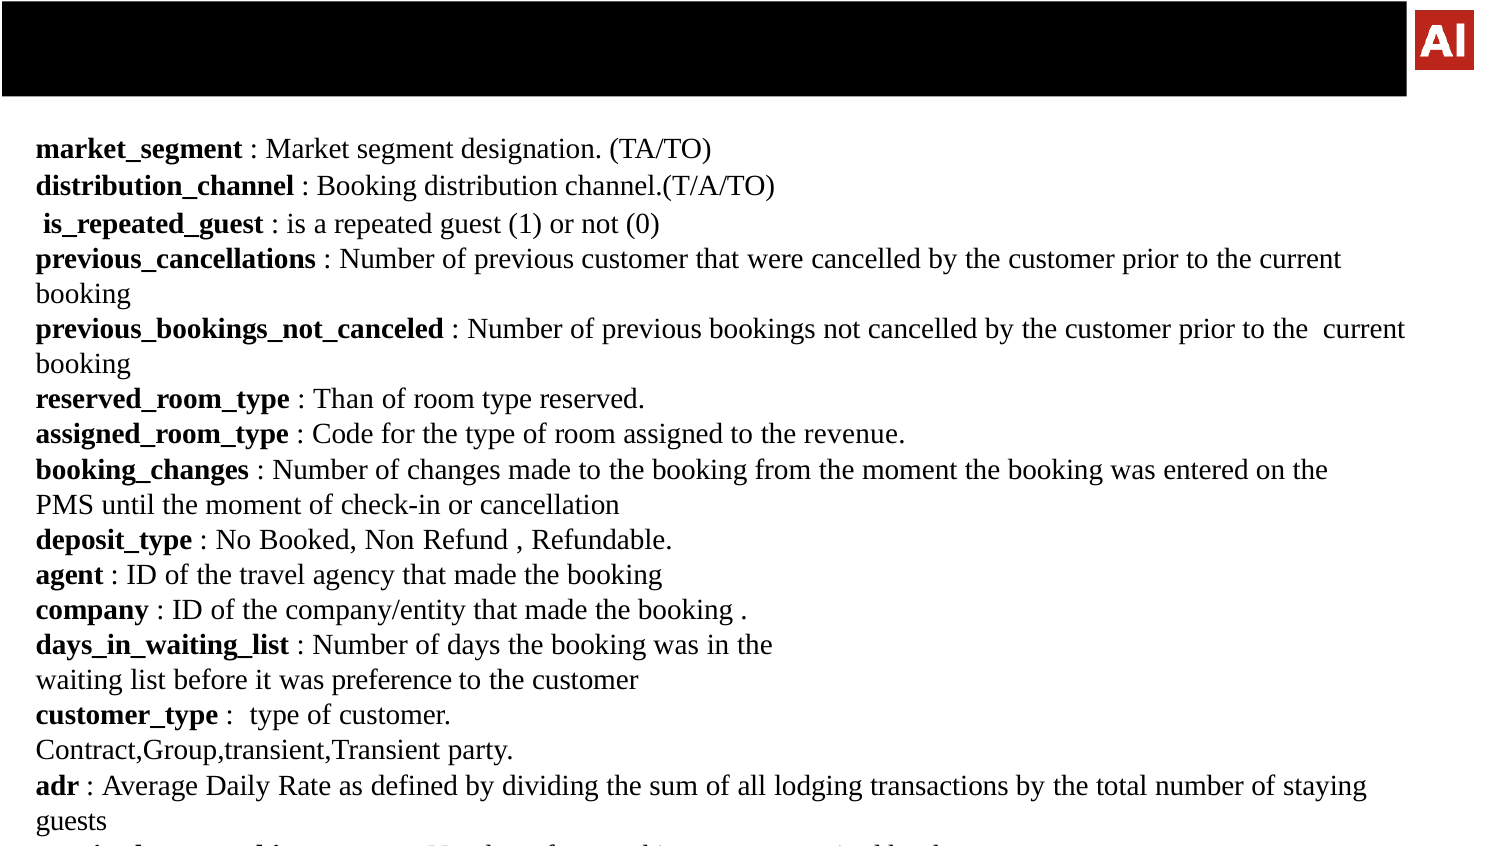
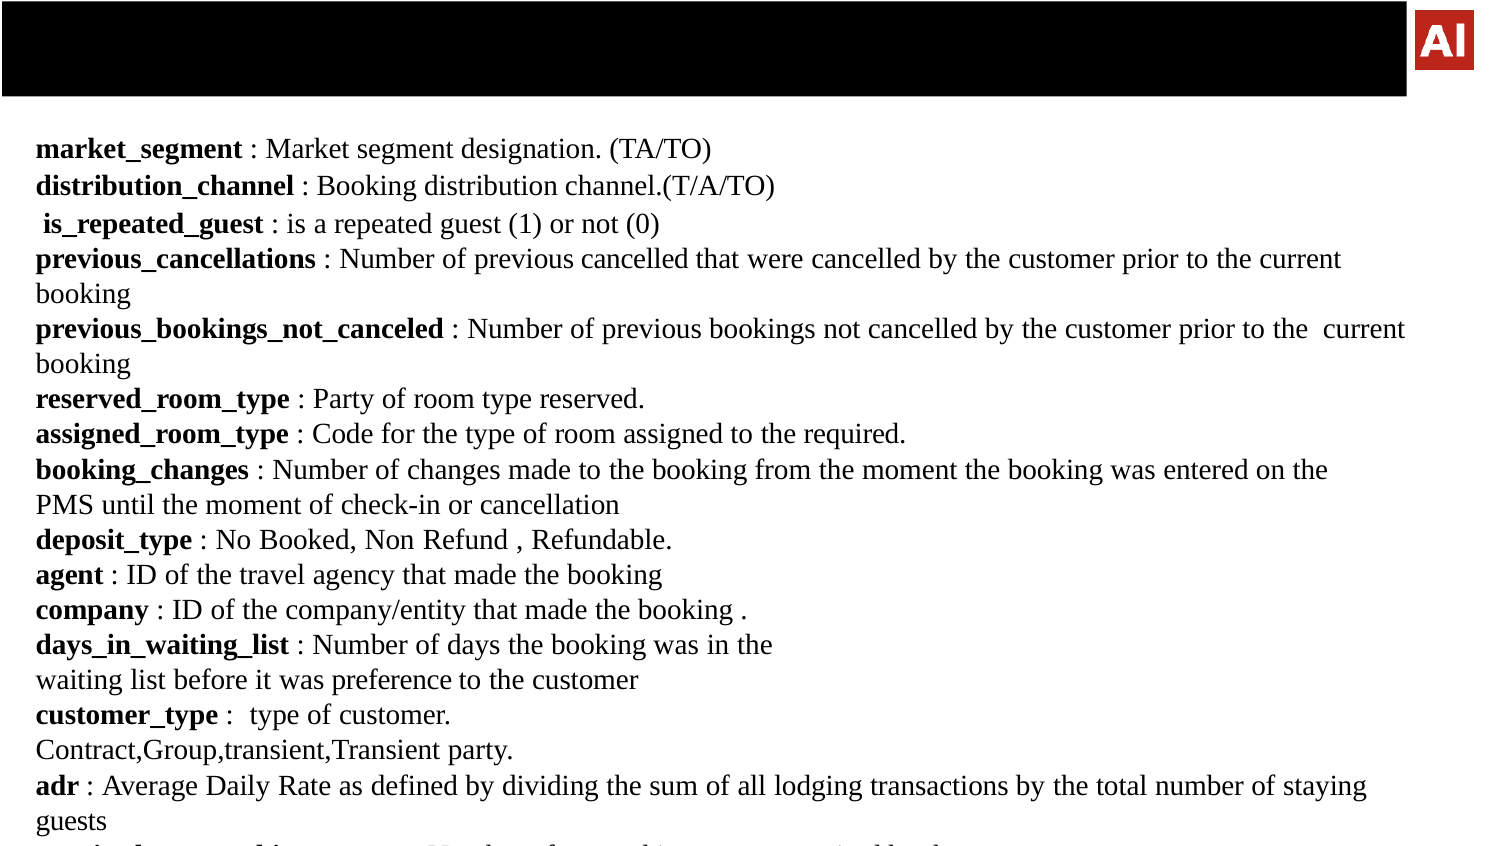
previous customer: customer -> cancelled (635, 259)
Than: Than -> Party (344, 399)
the revenue: revenue -> required (855, 435)
